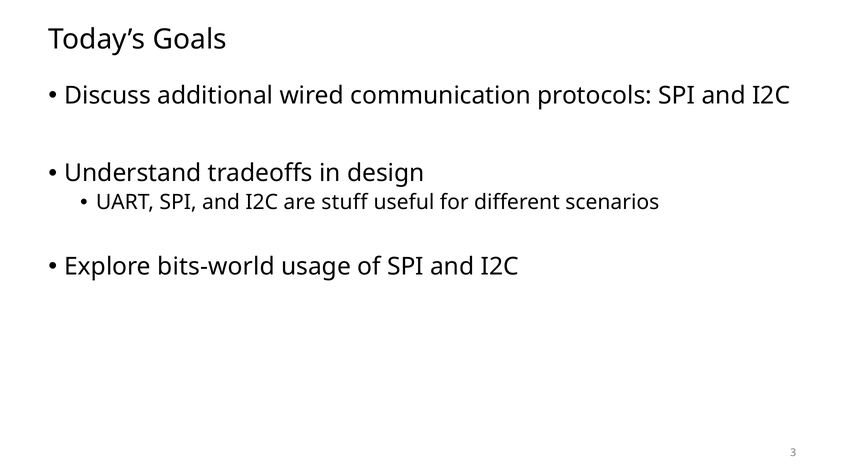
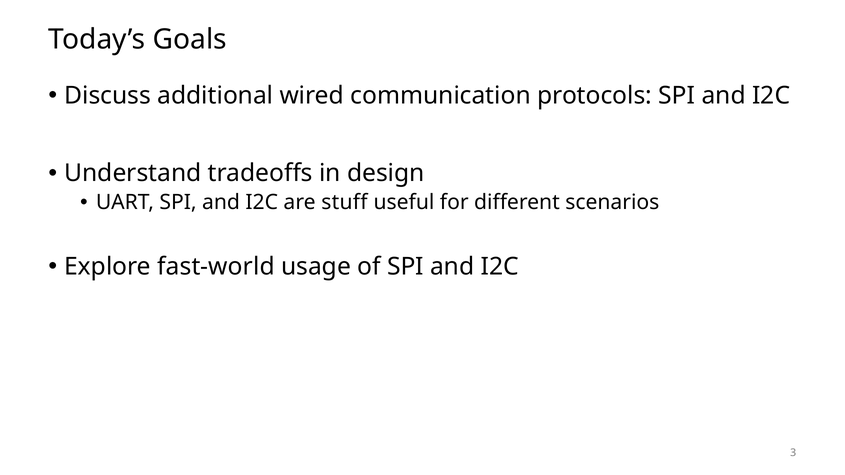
bits-world: bits-world -> fast-world (216, 267)
